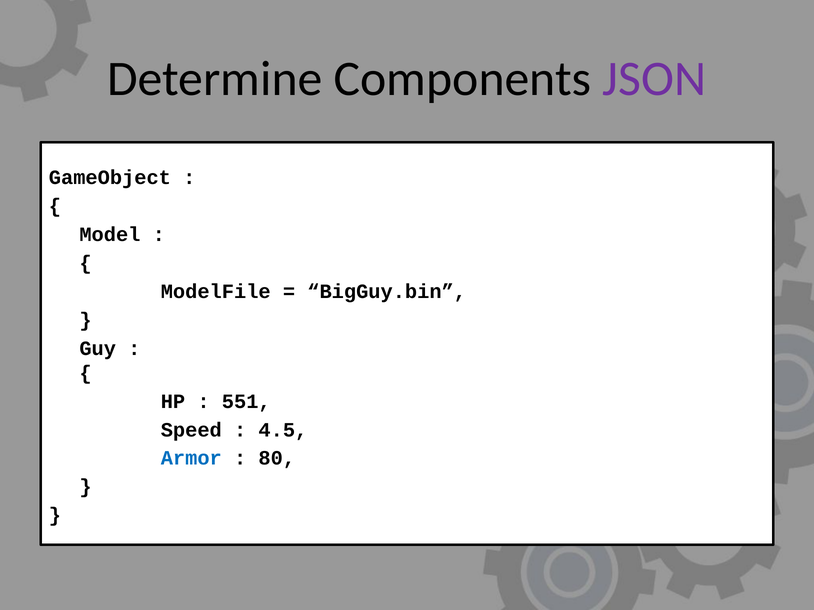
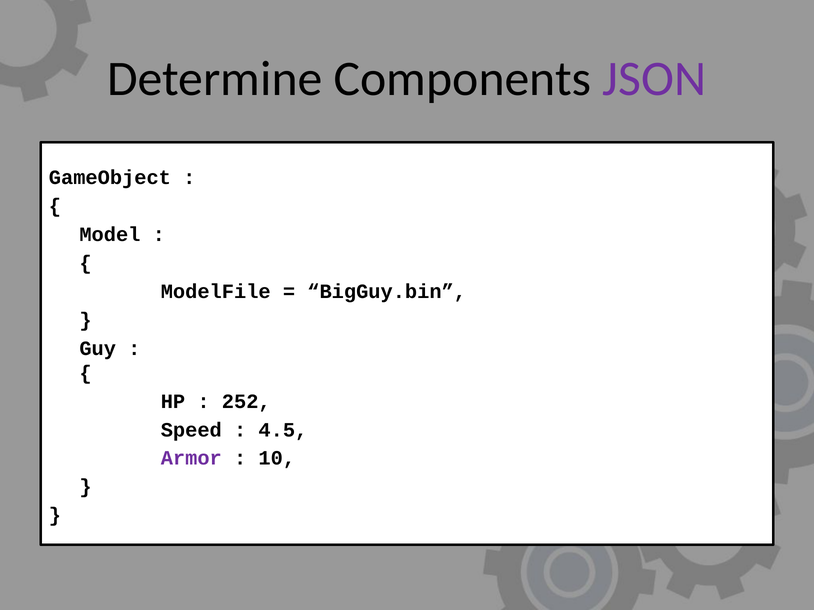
551: 551 -> 252 (246, 402)
Armor colour: blue -> purple (191, 459)
80: 80 -> 10 (277, 459)
